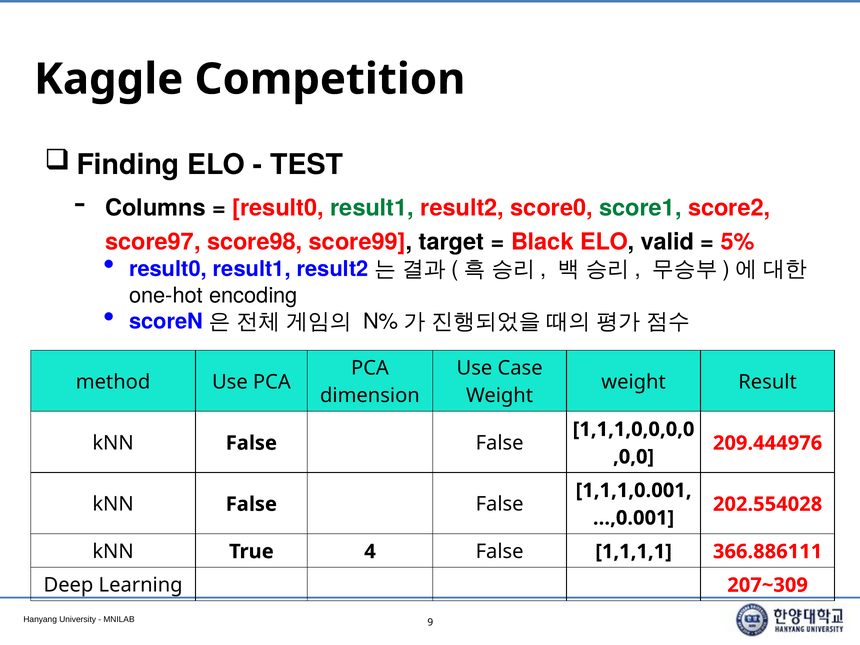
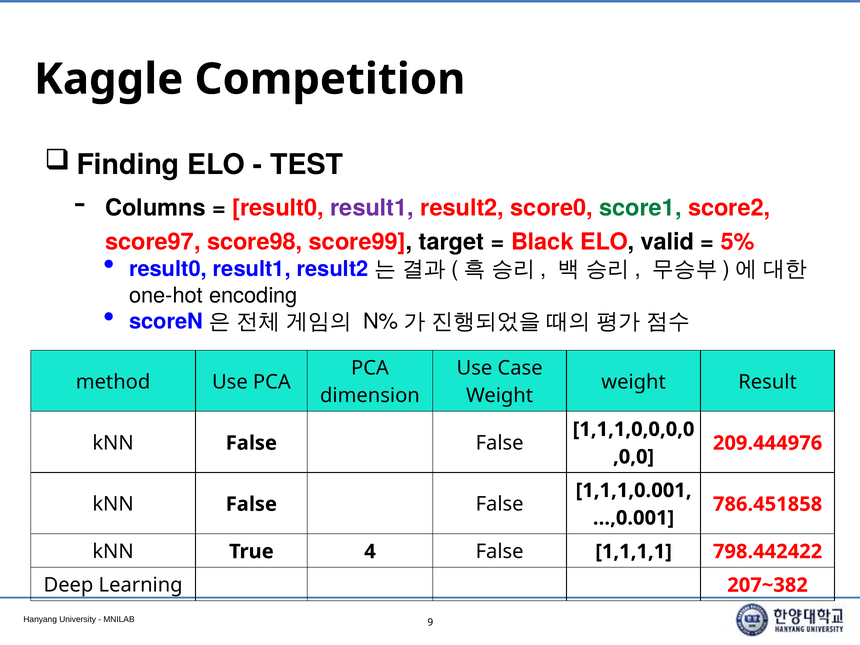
result1 colour: green -> purple (372, 208)
202.554028: 202.554028 -> 786.451858 (768, 504)
366.886111: 366.886111 -> 798.442422 (768, 552)
207~309: 207~309 -> 207~382 (768, 585)
